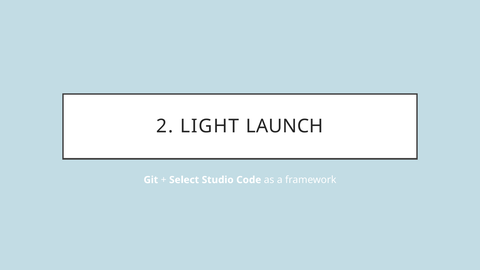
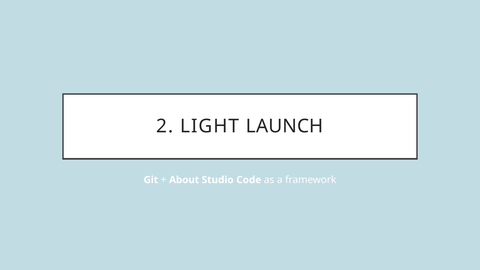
Select: Select -> About (184, 180)
